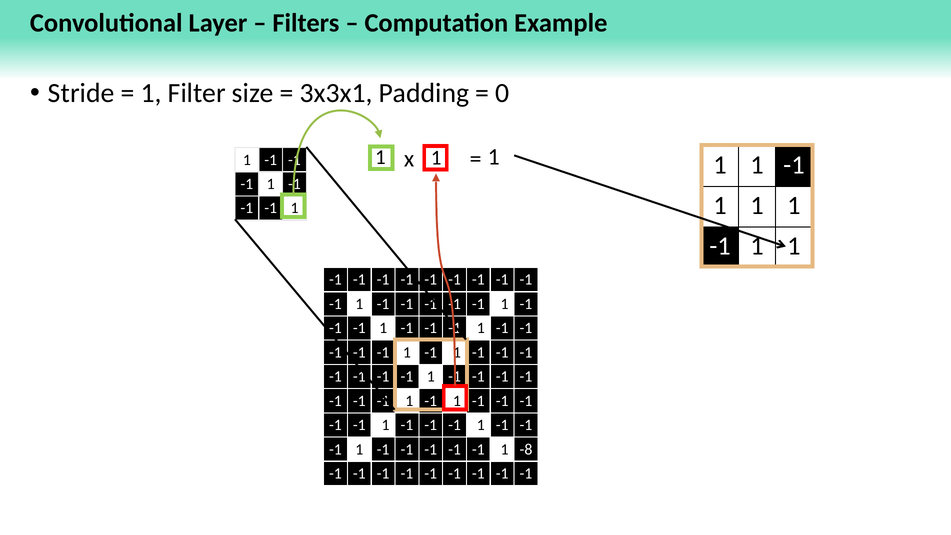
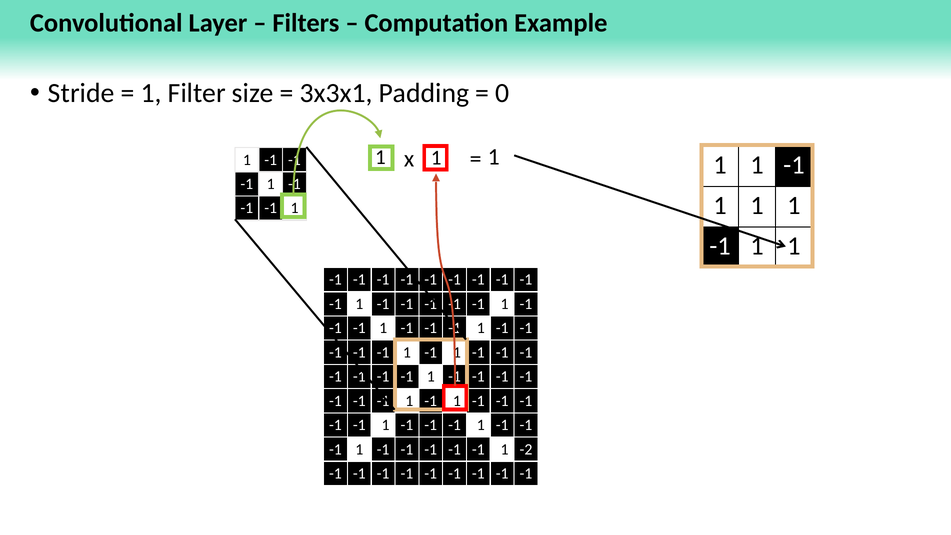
-8: -8 -> -2 (526, 449)
